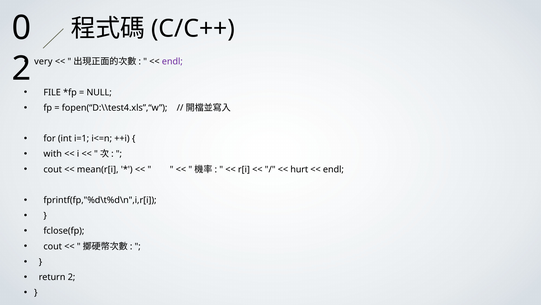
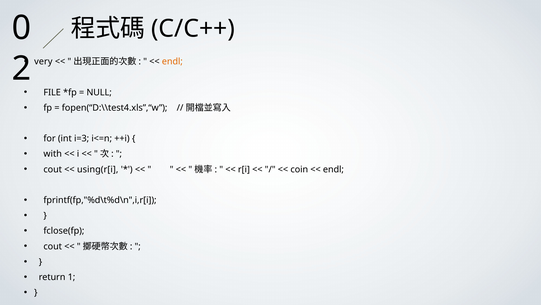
endl colour: purple -> orange (172, 61)
i=1: i=1 -> i=3 (82, 138)
mean(r[i: mean(r[i -> using(r[i (98, 169)
hurt: hurt -> coin (299, 169)
return 2: 2 -> 1 (72, 277)
